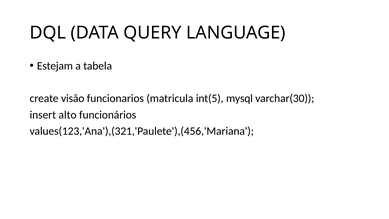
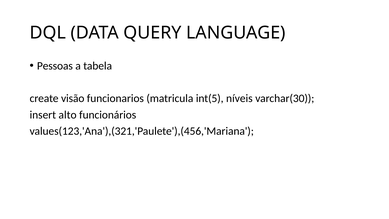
Estejam: Estejam -> Pessoas (55, 66)
mysql: mysql -> níveis (239, 98)
